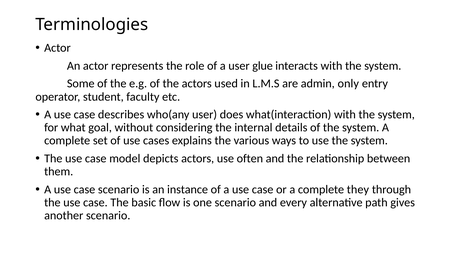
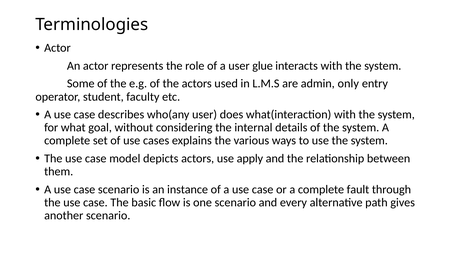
often: often -> apply (250, 159)
they: they -> fault (358, 190)
